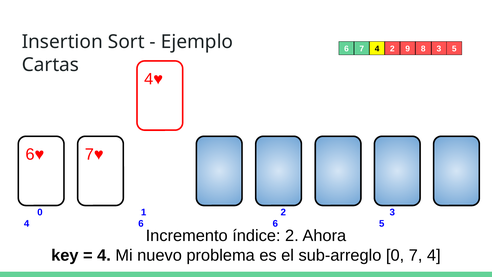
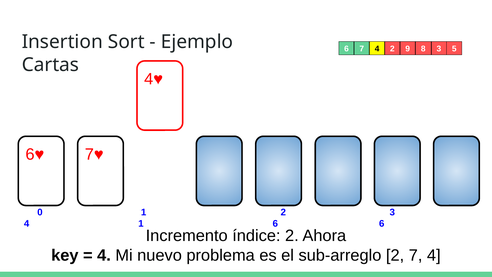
4 6: 6 -> 1 (141, 224)
6 5: 5 -> 6 (382, 224)
sub-arreglo 0: 0 -> 2 (395, 255)
